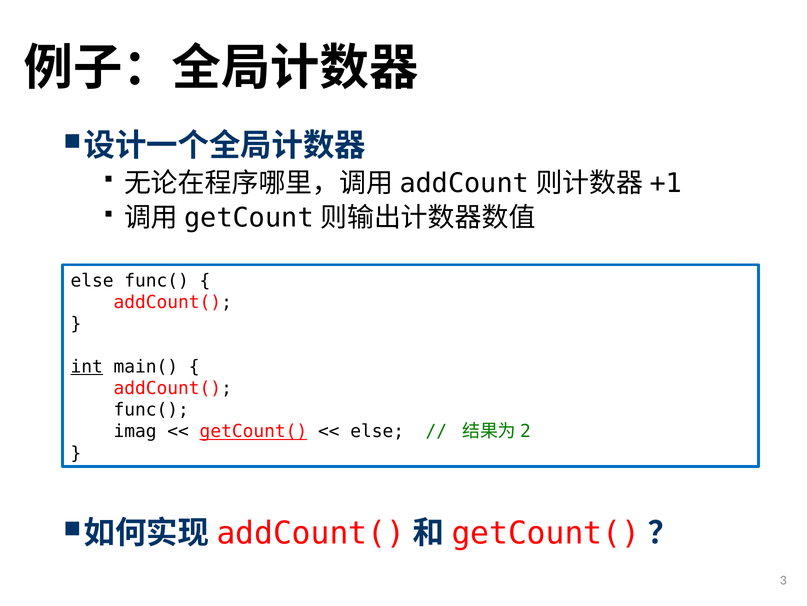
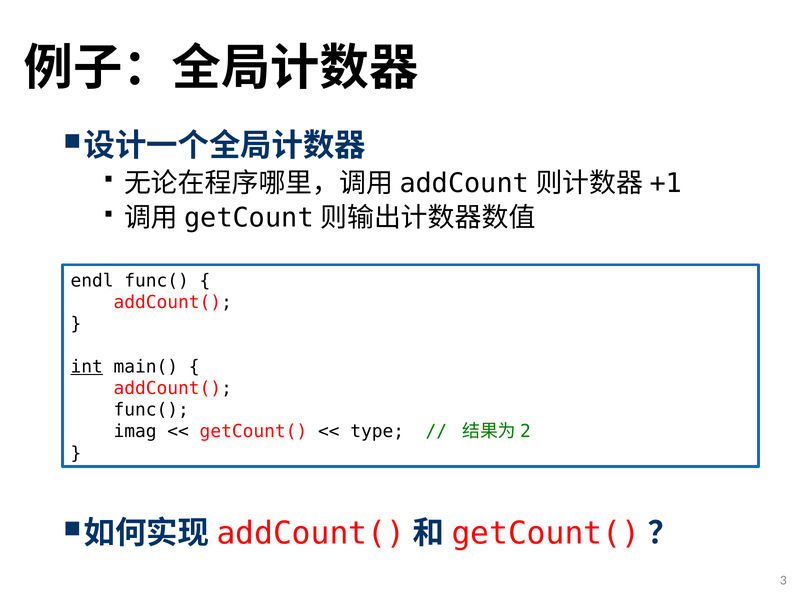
else: else -> endl (92, 280)
getCount( underline: present -> none (253, 431)
else: else -> type (377, 431)
